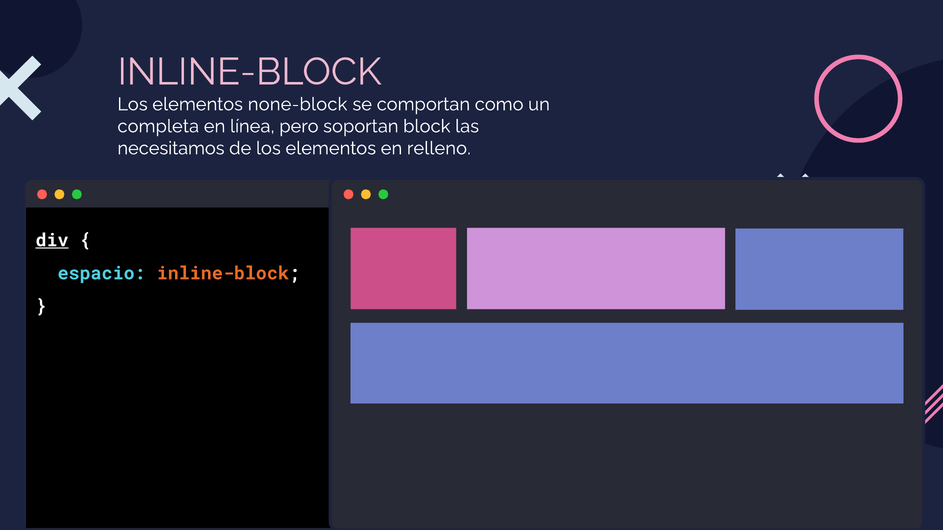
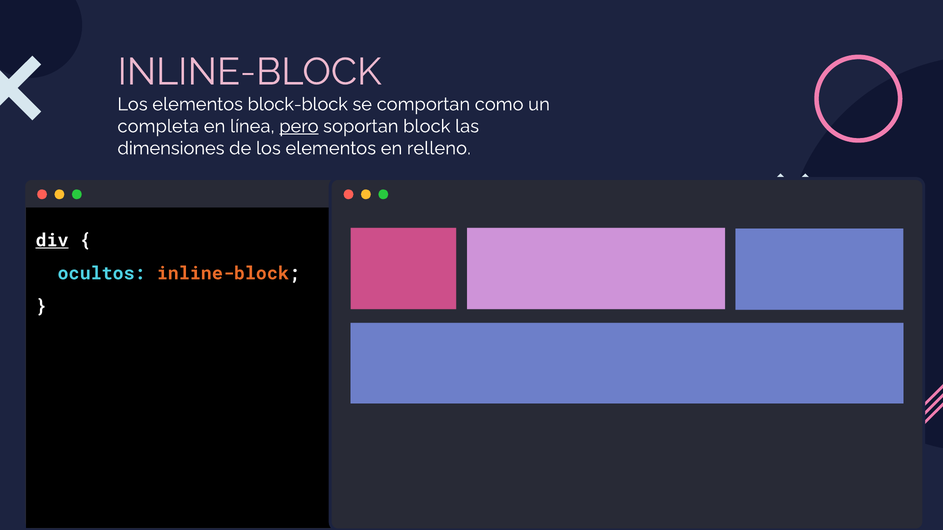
none-block: none-block -> block-block (298, 104)
pero underline: none -> present (299, 126)
necesitamos: necesitamos -> dimensiones (171, 148)
espacio: espacio -> ocultos (102, 274)
